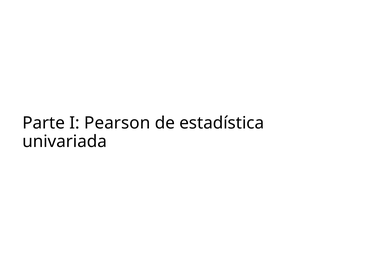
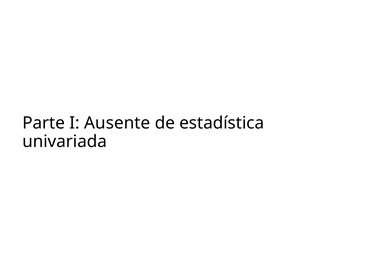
Pearson: Pearson -> Ausente (117, 123)
